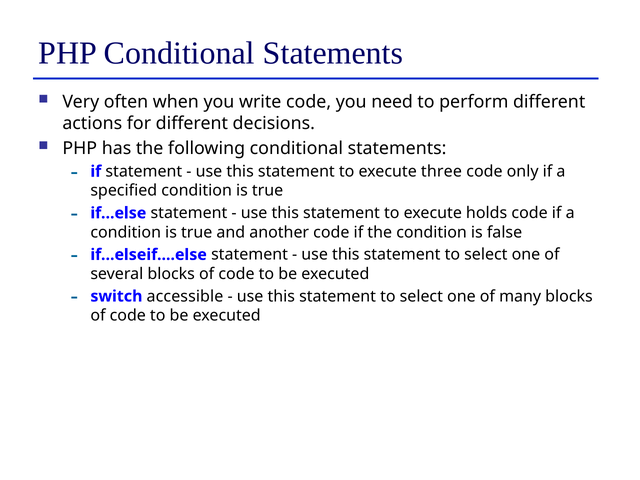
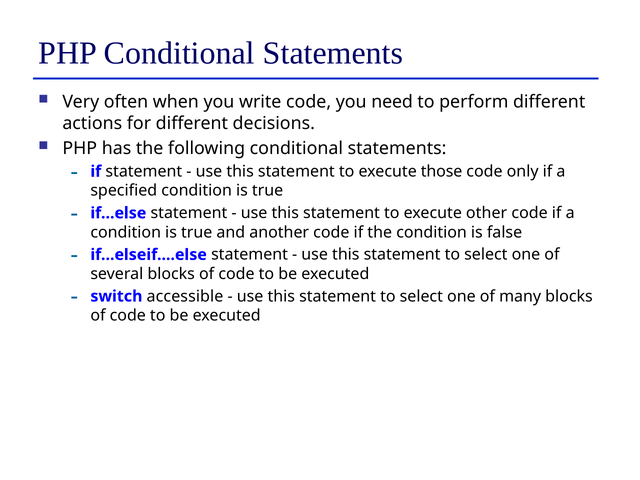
three: three -> those (442, 171)
holds: holds -> other (487, 213)
